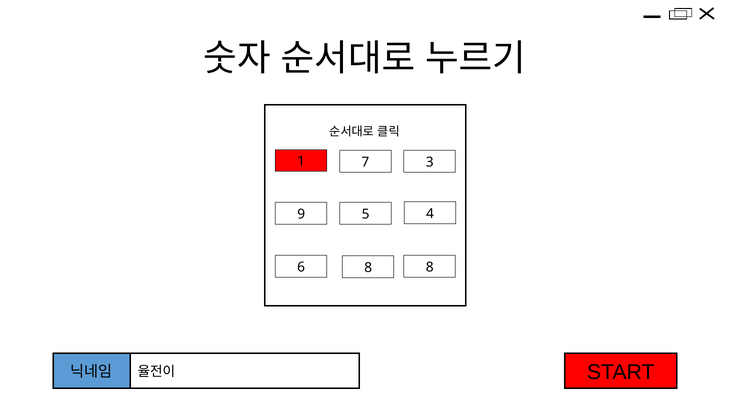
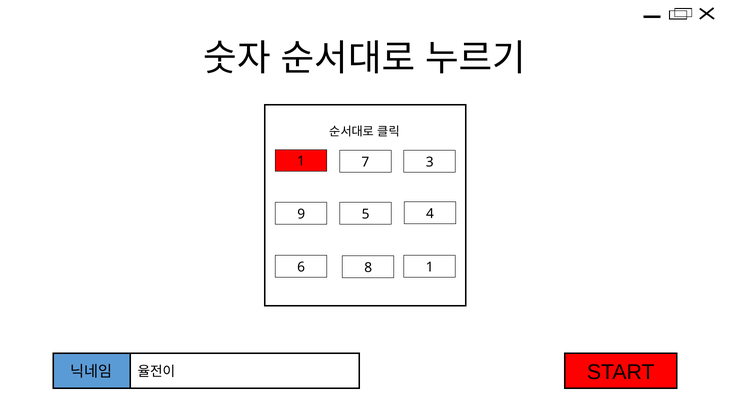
8 8: 8 -> 1 (430, 267)
